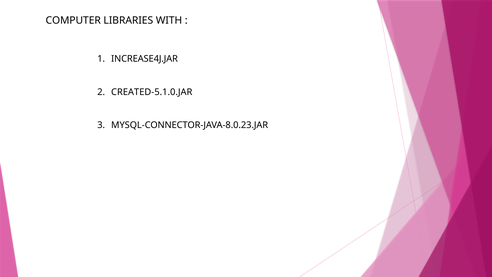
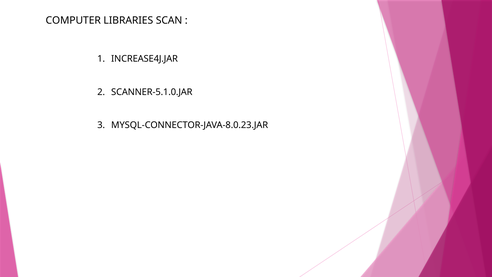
WITH: WITH -> SCAN (169, 20)
CREATED-5.1.0.JAR: CREATED-5.1.0.JAR -> SCANNER-5.1.0.JAR (152, 92)
